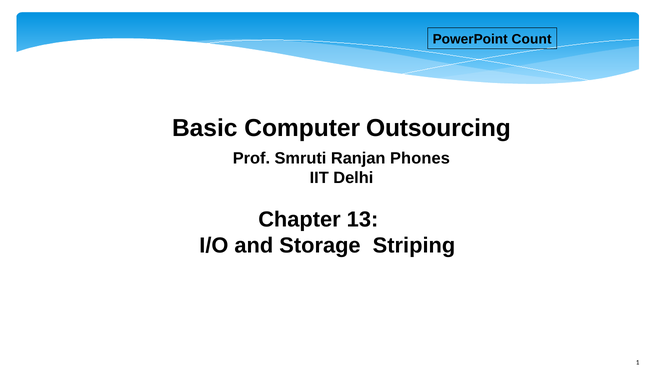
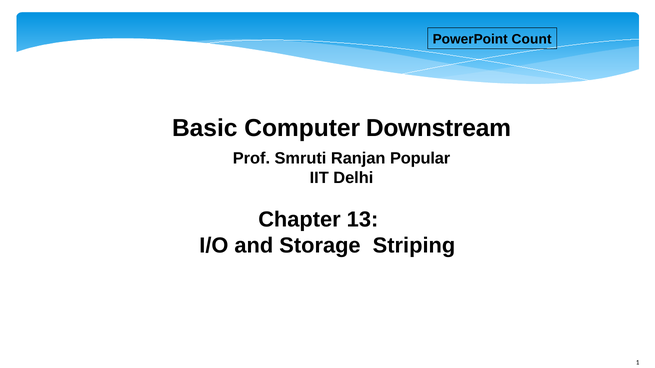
Outsourcing: Outsourcing -> Downstream (438, 129)
Phones: Phones -> Popular (420, 158)
